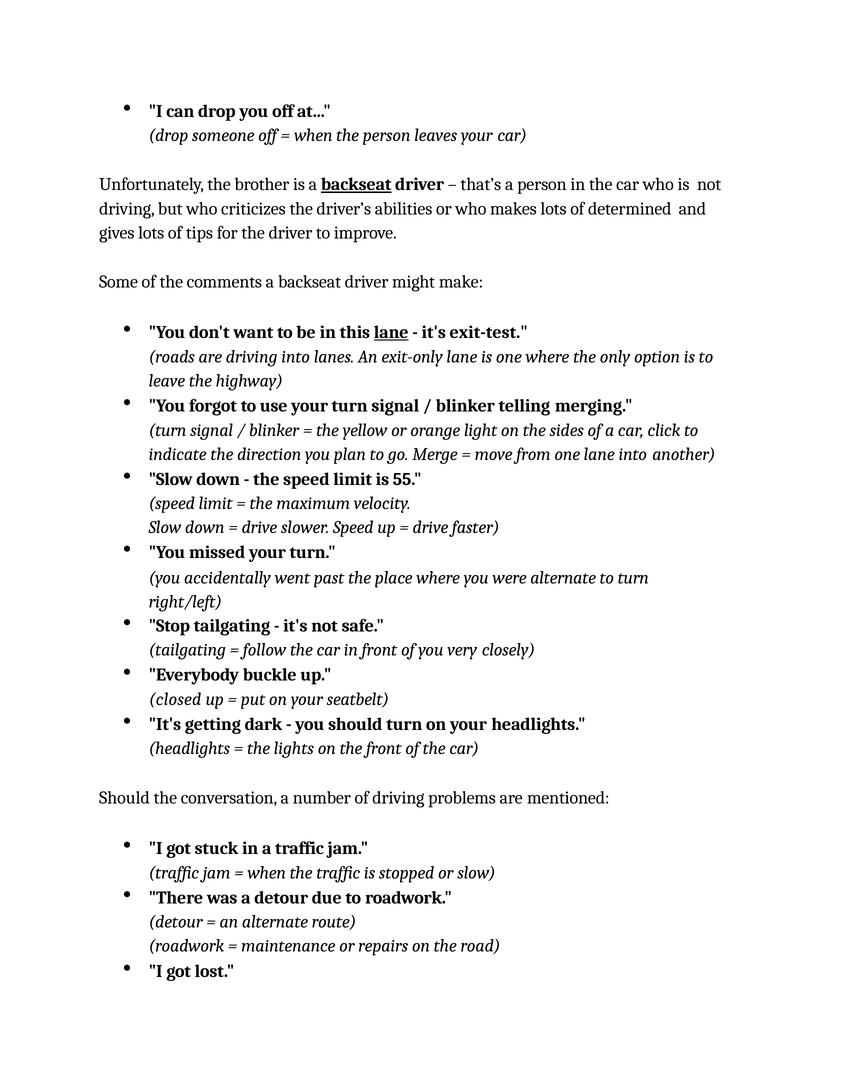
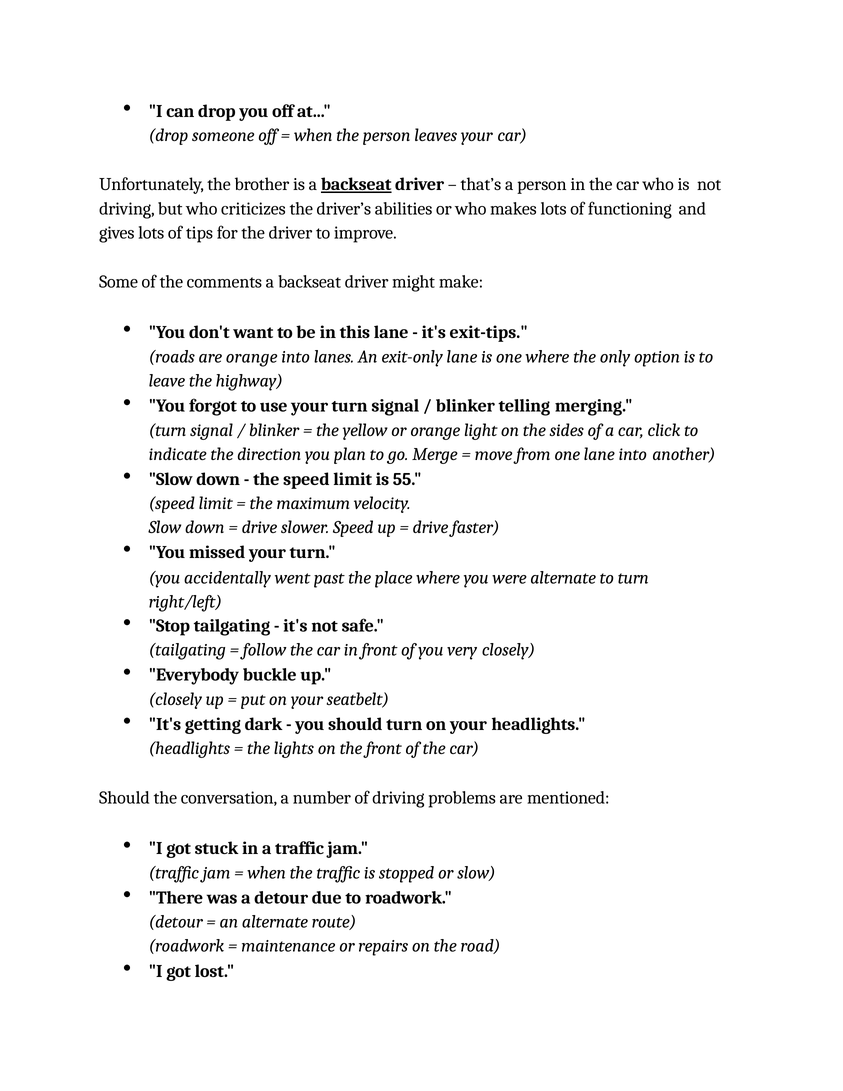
determined: determined -> functioning (630, 209)
lane underline: present -> none (391, 332)
exit-test: exit-test -> exit-tips (489, 332)
are driving: driving -> orange (252, 357)
closed: closed -> closely (175, 699)
